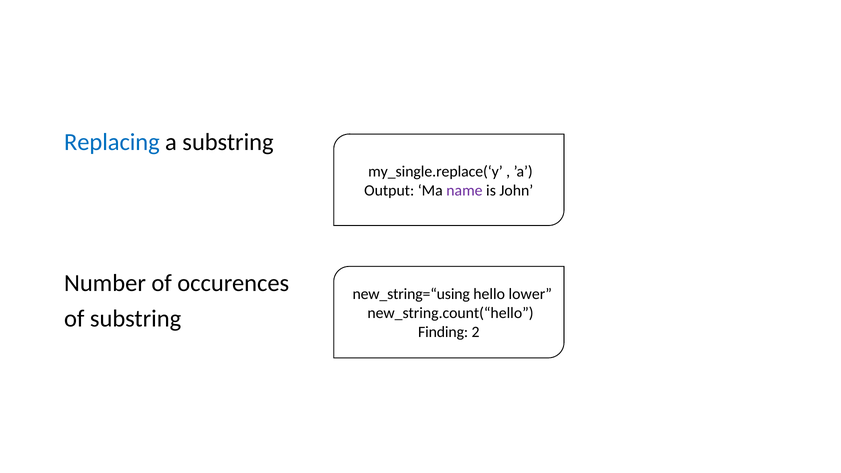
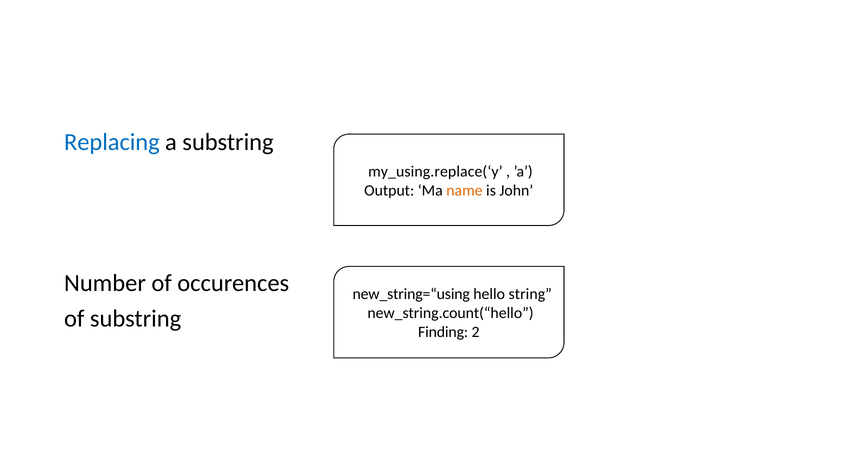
my_single.replace(‘y: my_single.replace(‘y -> my_using.replace(‘y (435, 171)
name colour: purple -> orange (464, 190)
lower: lower -> string (530, 294)
